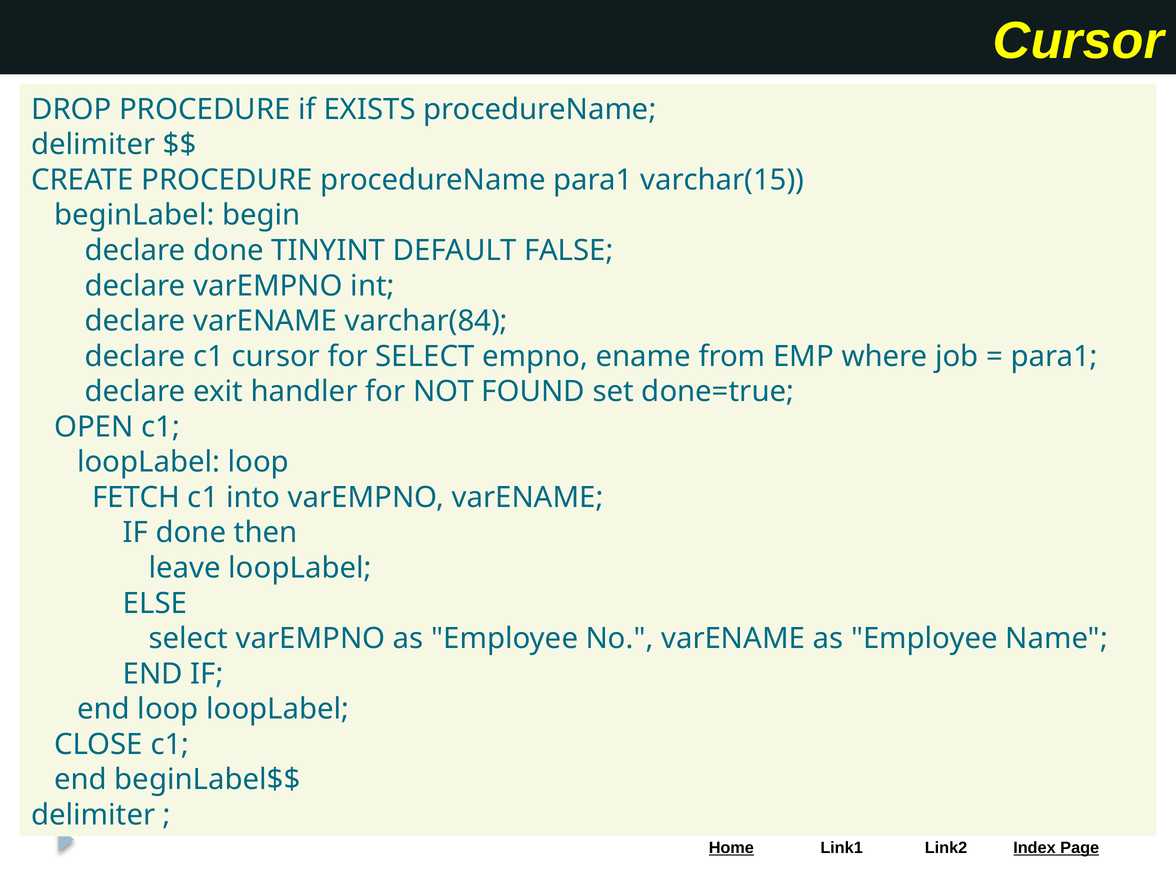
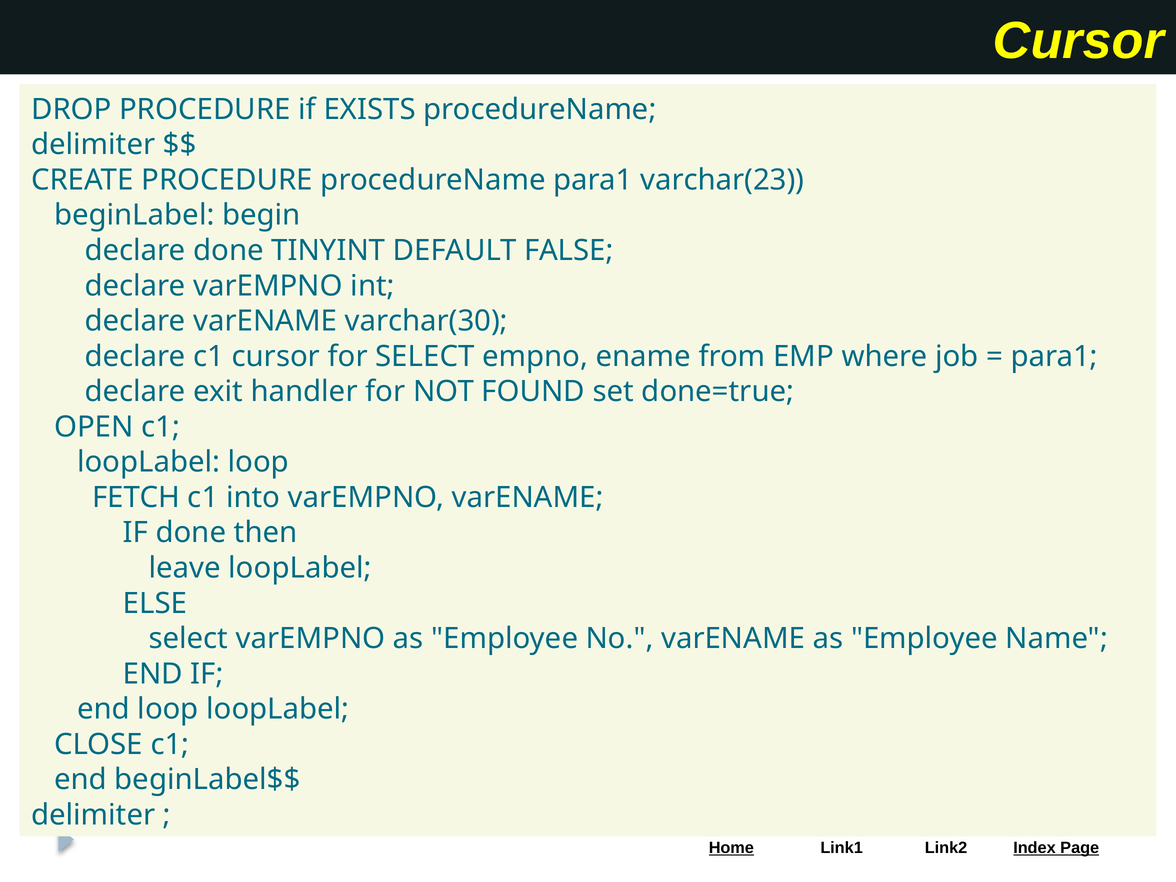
varchar(15: varchar(15 -> varchar(23 (722, 180)
varchar(84: varchar(84 -> varchar(30 (426, 321)
